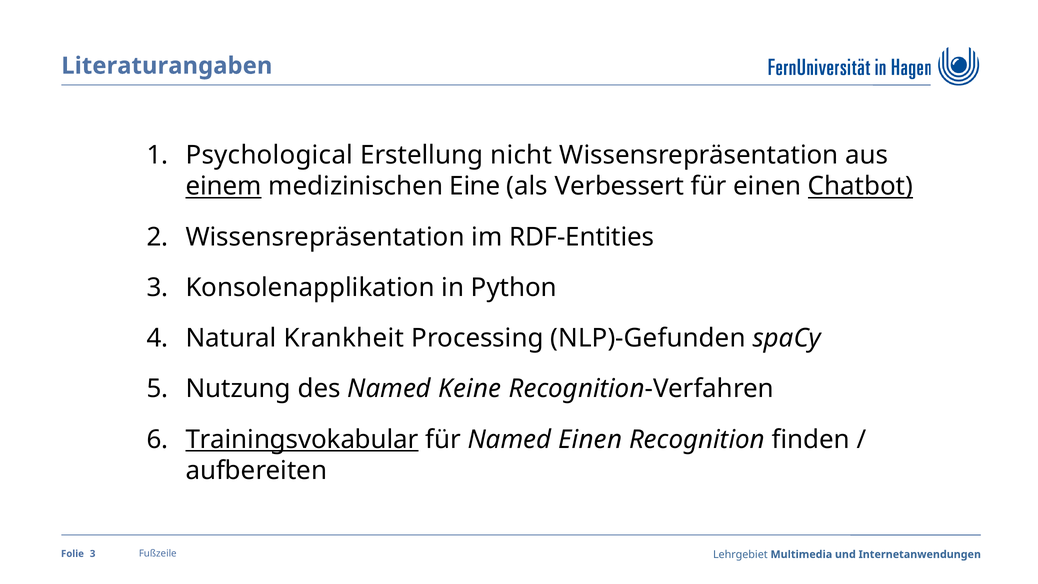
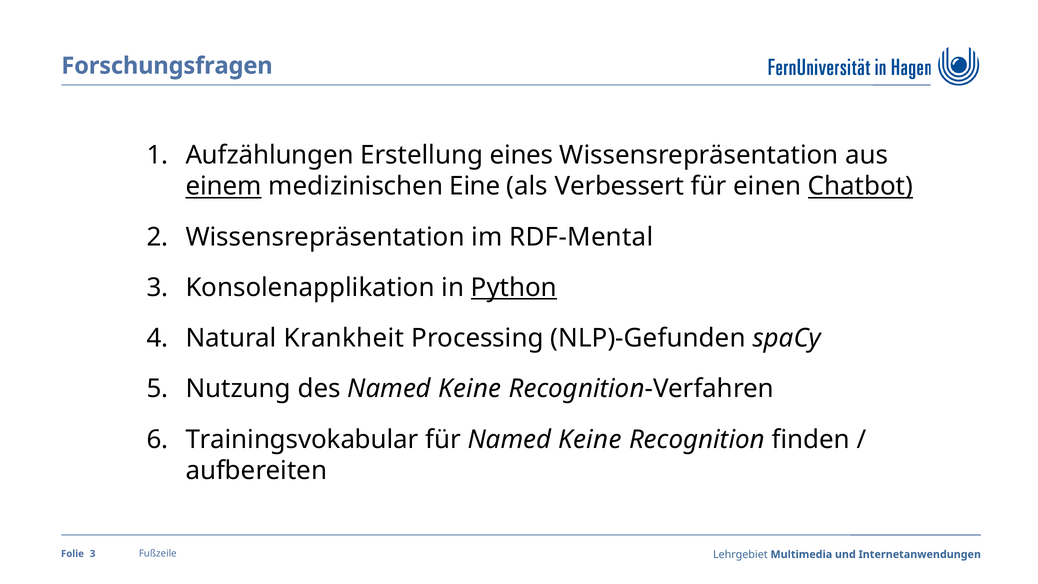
Literaturangaben: Literaturangaben -> Forschungsfragen (167, 66)
Psychological: Psychological -> Aufzählungen (270, 155)
nicht: nicht -> eines (521, 155)
RDF-Entities: RDF-Entities -> RDF-Mental (581, 237)
Python underline: none -> present (514, 288)
Trainingsvokabular underline: present -> none (302, 439)
für Named Einen: Einen -> Keine (590, 439)
